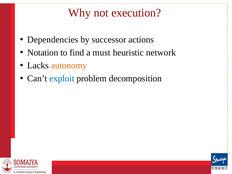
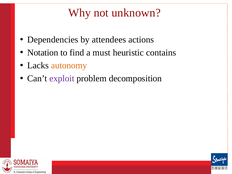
execution: execution -> unknown (136, 13)
successor: successor -> attendees (109, 40)
network: network -> contains (161, 53)
exploit colour: blue -> purple (62, 78)
